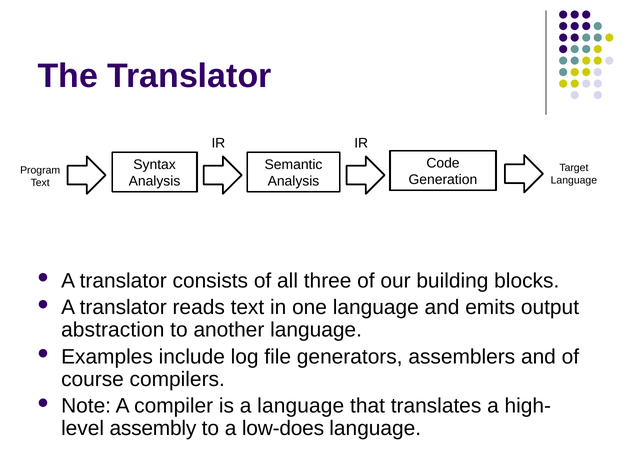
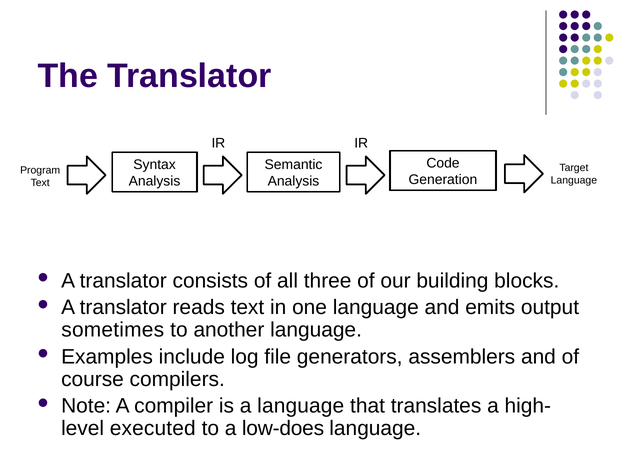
abstraction: abstraction -> sometimes (113, 330)
assembly: assembly -> executed (153, 429)
